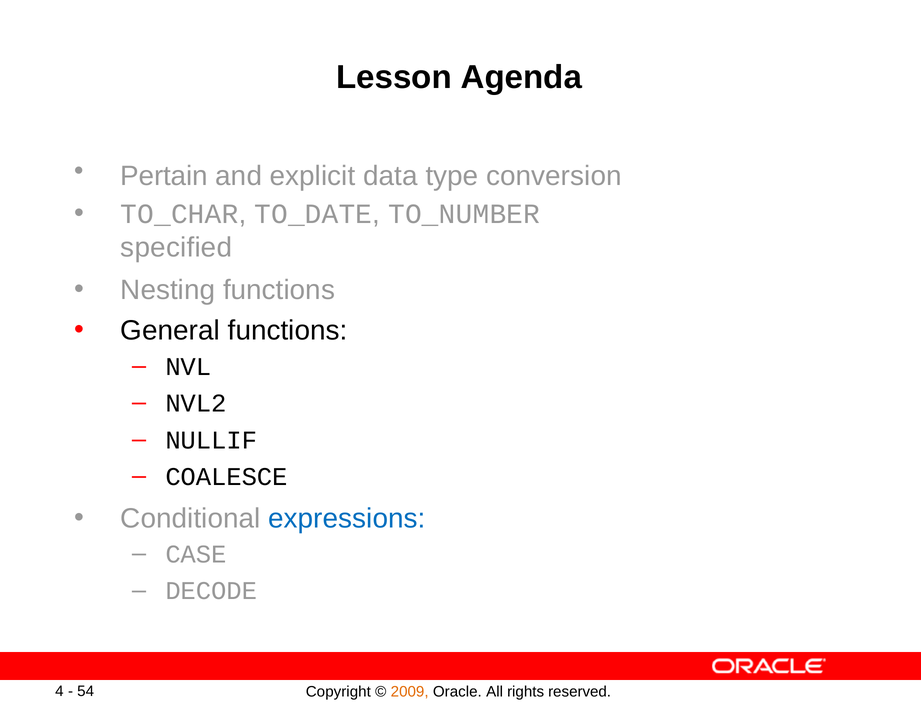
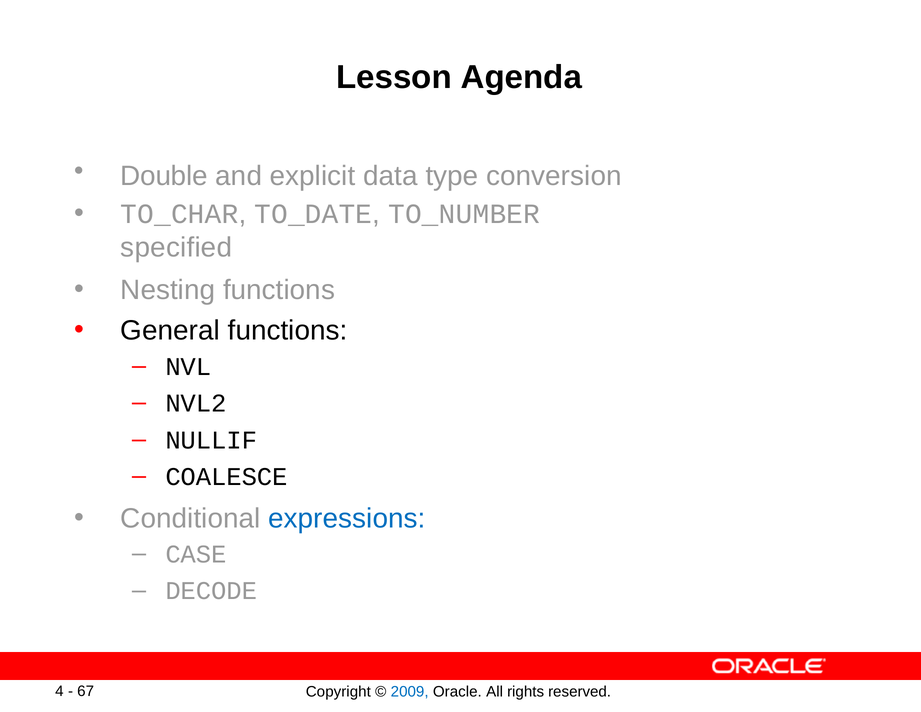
Pertain: Pertain -> Double (164, 176)
54: 54 -> 67 (86, 691)
2009 colour: orange -> blue (410, 691)
